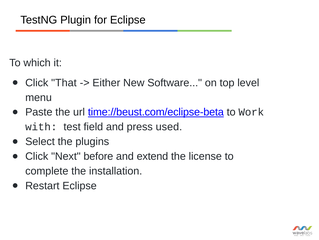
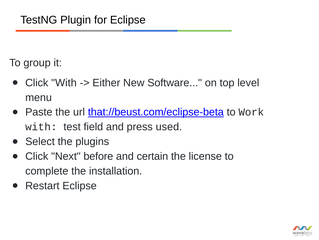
which: which -> group (37, 63)
Click That: That -> With (64, 83)
time://beust.com/eclipse-beta: time://beust.com/eclipse-beta -> that://beust.com/eclipse-beta (156, 112)
extend: extend -> certain (152, 156)
